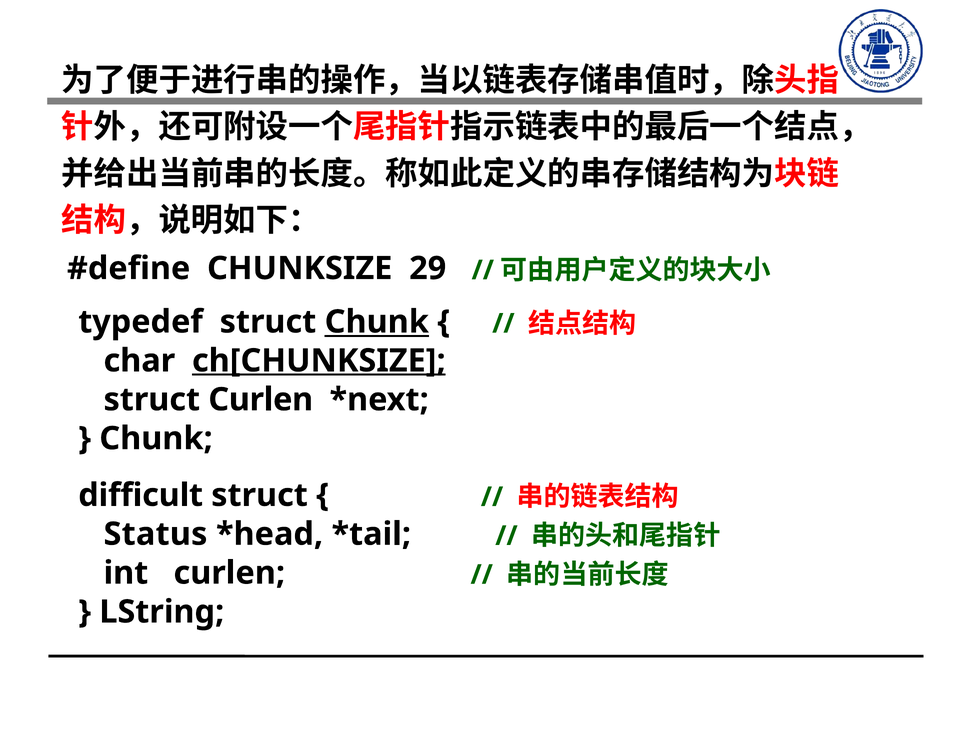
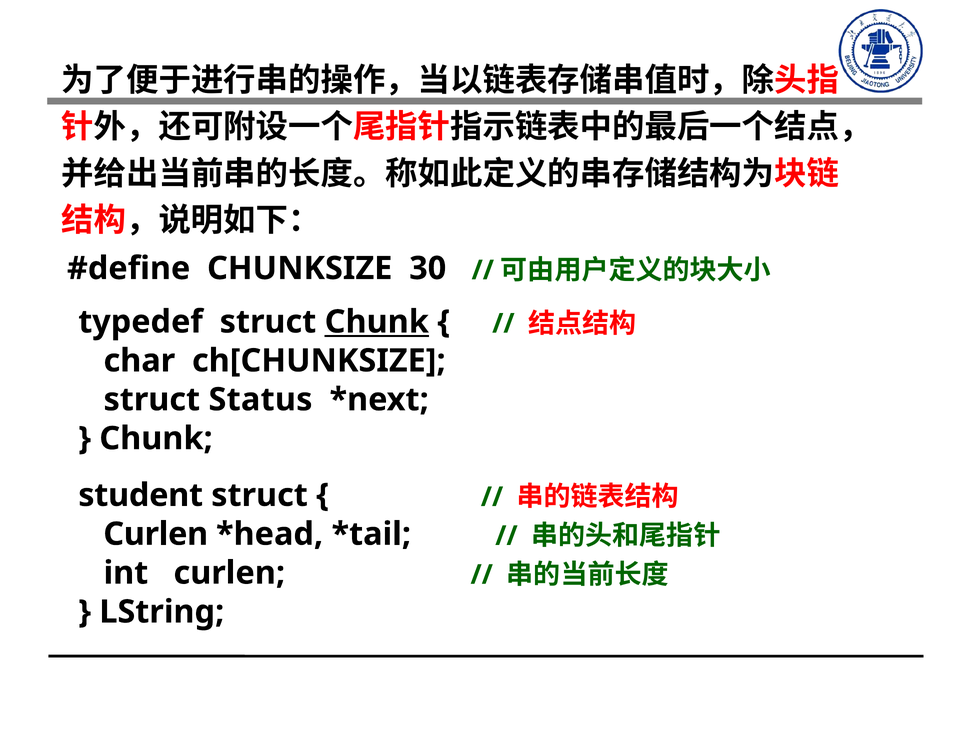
29: 29 -> 30 (428, 268)
ch[CHUNKSIZE underline: present -> none (319, 361)
struct Curlen: Curlen -> Status (260, 400)
difficult: difficult -> student (141, 495)
Status: Status -> Curlen (156, 534)
